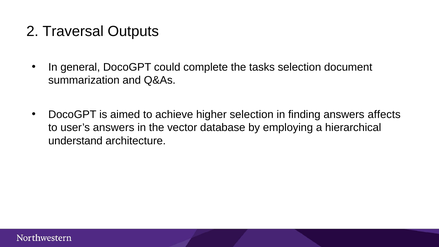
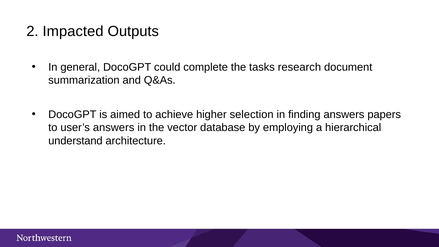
Traversal: Traversal -> Impacted (73, 31)
tasks selection: selection -> research (299, 67)
affects: affects -> papers (384, 114)
